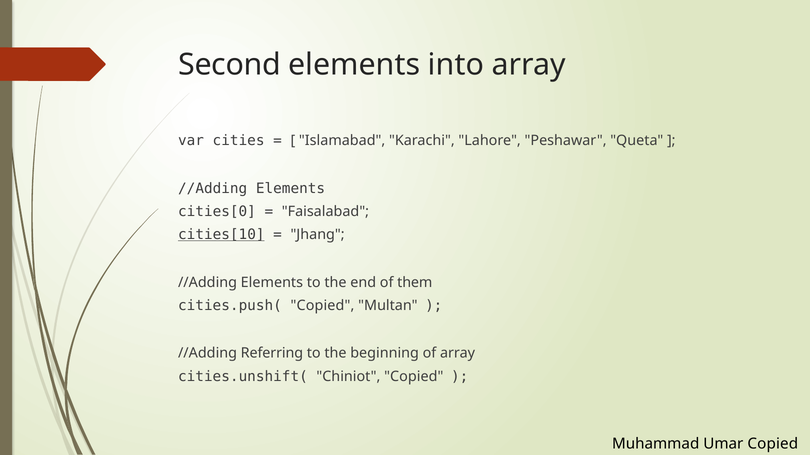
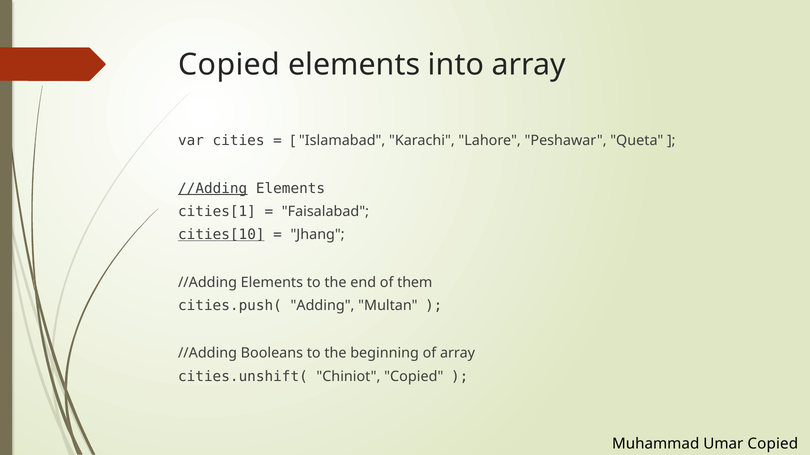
Second: Second -> Copied (229, 65)
//Adding underline: none -> present (213, 189)
cities[0: cities[0 -> cities[1 (217, 212)
cities.push( Copied: Copied -> Adding (323, 306)
Referring: Referring -> Booleans (272, 354)
